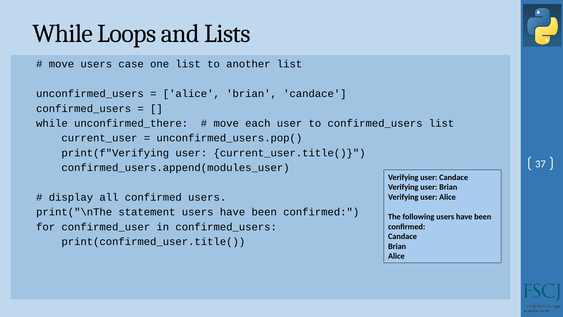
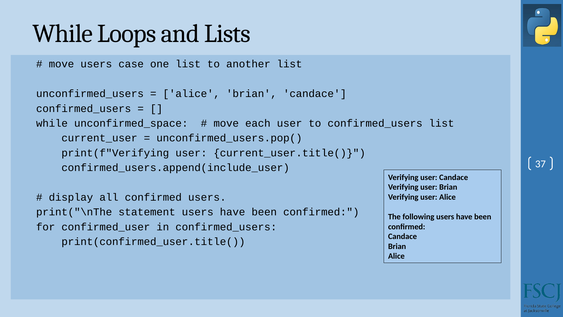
unconfirmed_there: unconfirmed_there -> unconfirmed_space (131, 123)
confirmed_users.append(modules_user: confirmed_users.append(modules_user -> confirmed_users.append(include_user (175, 168)
